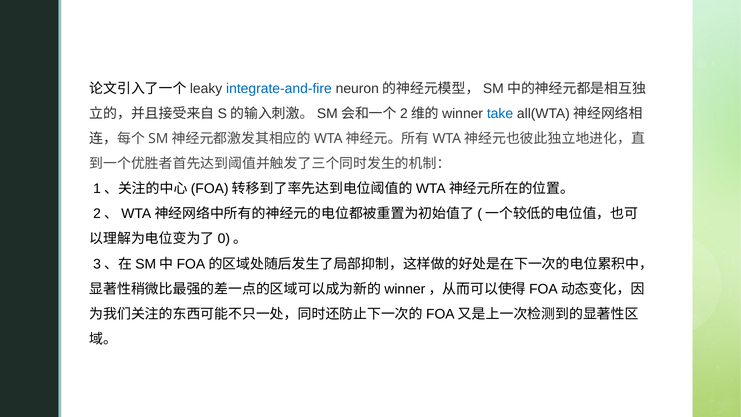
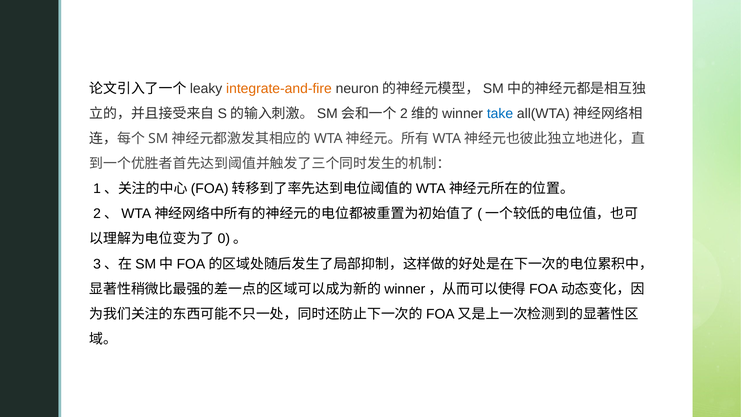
integrate-and-fire colour: blue -> orange (279, 89)
